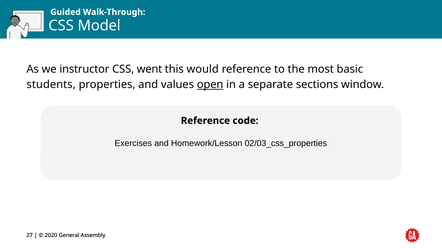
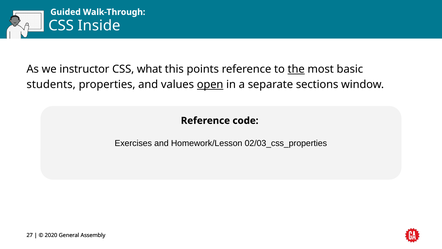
Model: Model -> Inside (99, 26)
went: went -> what (150, 69)
would: would -> points (203, 69)
the underline: none -> present (296, 69)
